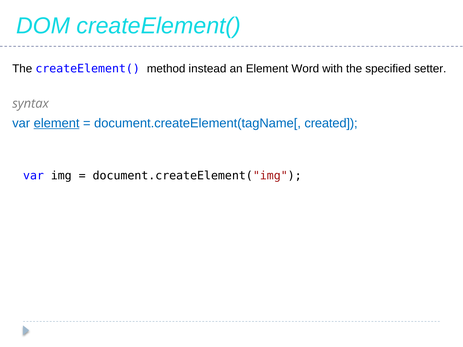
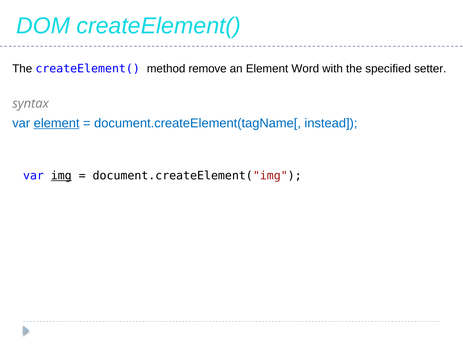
instead: instead -> remove (208, 69)
created: created -> instead (331, 123)
img underline: none -> present (61, 176)
